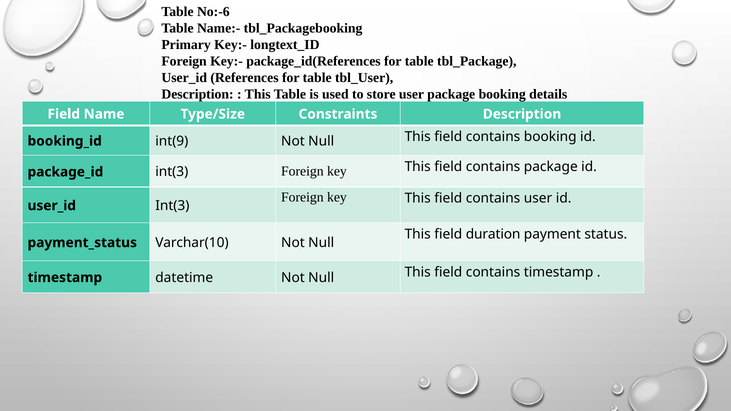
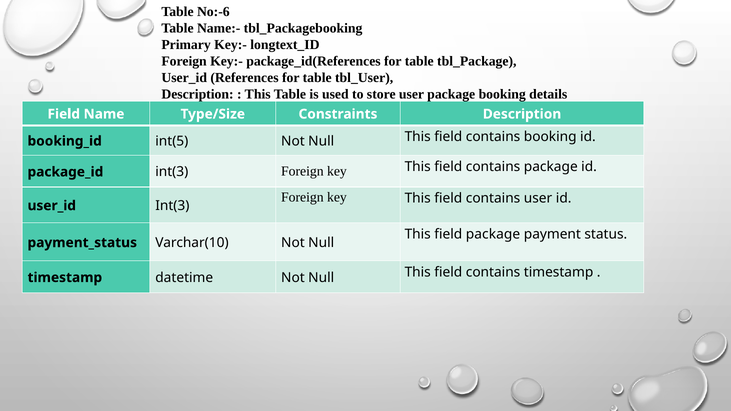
int(9: int(9 -> int(5 (172, 141)
field duration: duration -> package (493, 234)
